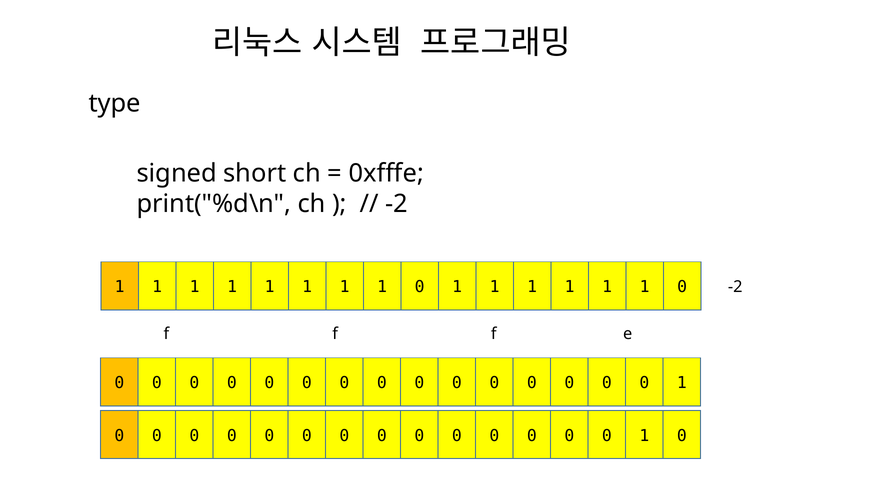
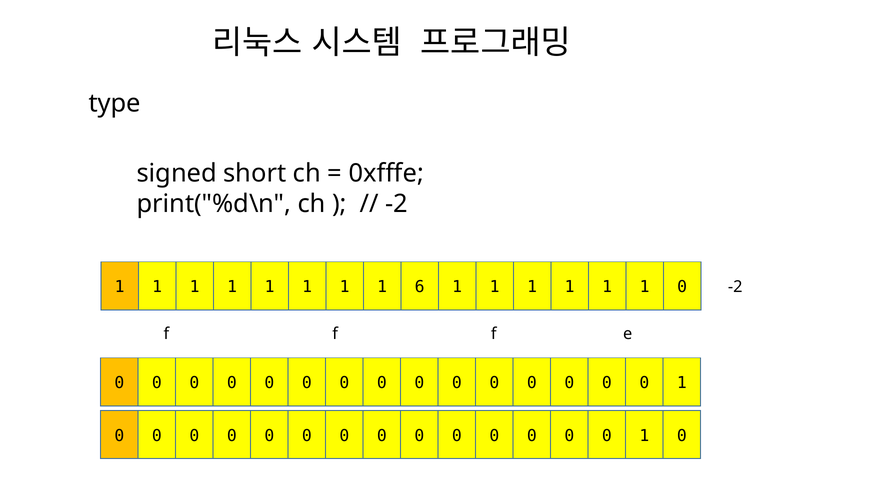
0: 0 -> 6 (420, 287)
